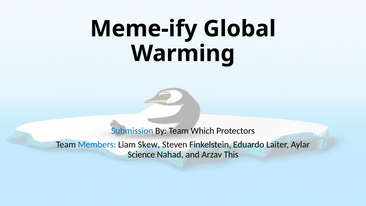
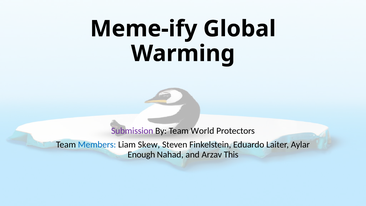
Submission colour: blue -> purple (132, 131)
Which: Which -> World (202, 131)
Science: Science -> Enough (141, 154)
